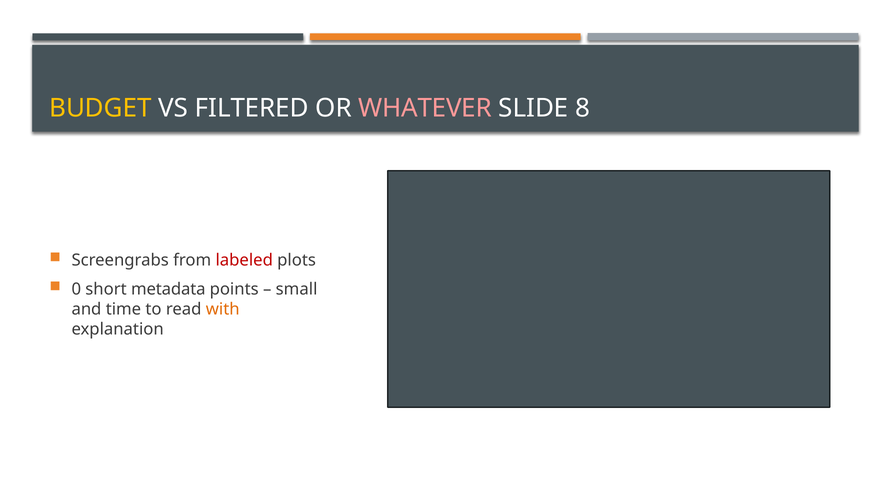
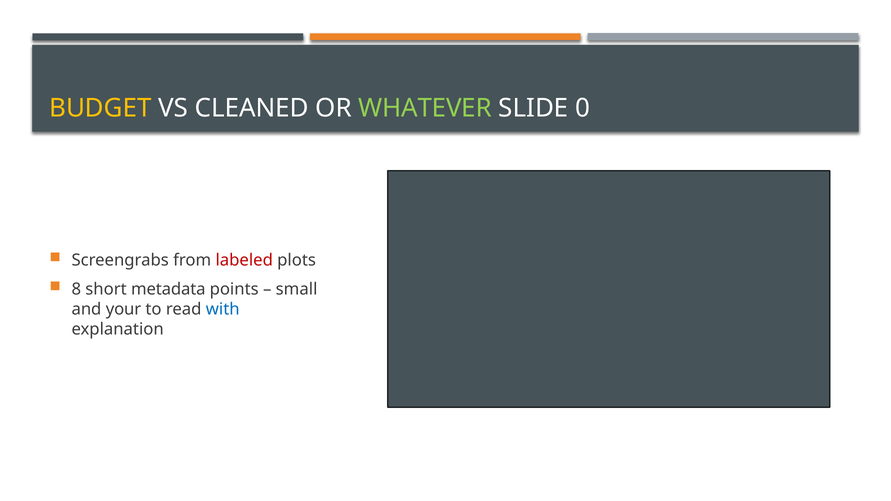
FILTERED: FILTERED -> CLEANED (252, 108)
WHATEVER colour: pink -> light green (425, 108)
8: 8 -> 0 (583, 108)
0: 0 -> 8 (76, 289)
time: time -> your (123, 309)
with colour: orange -> blue (223, 309)
